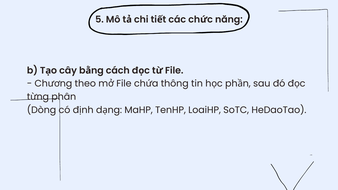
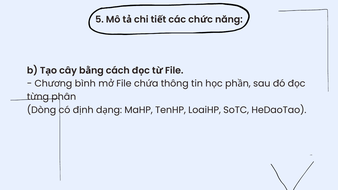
theo: theo -> bình (85, 84)
